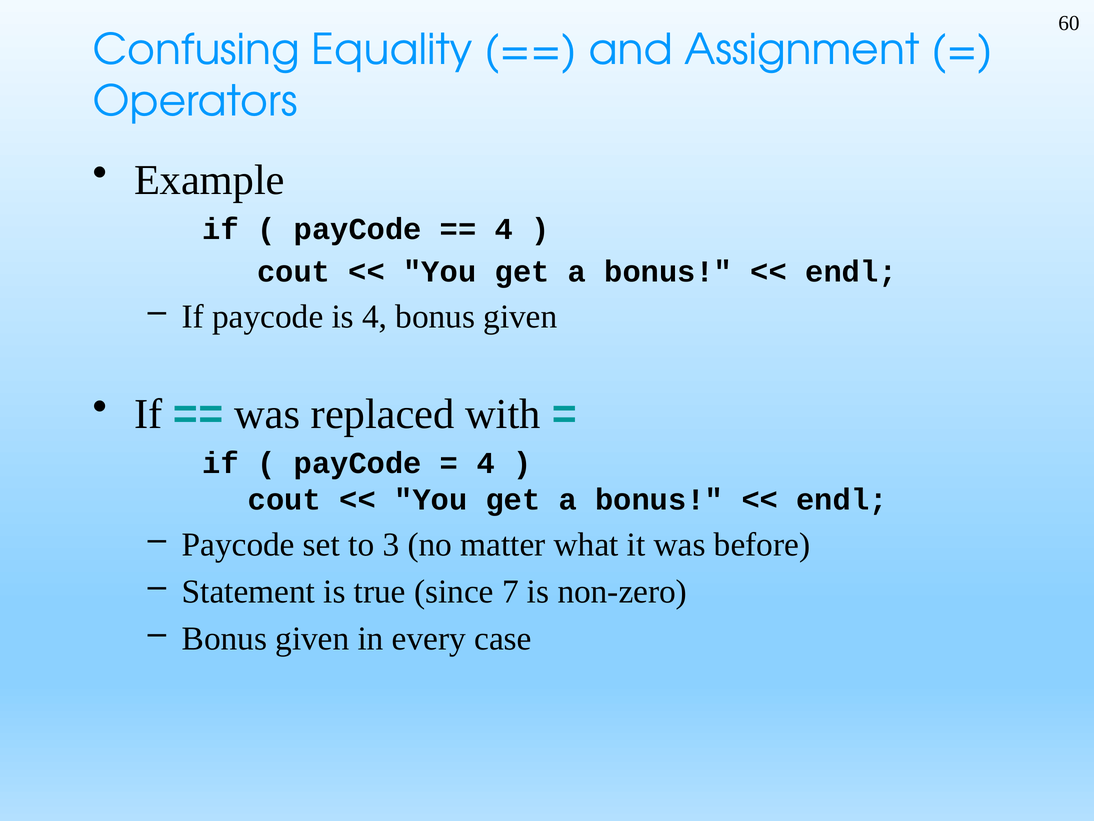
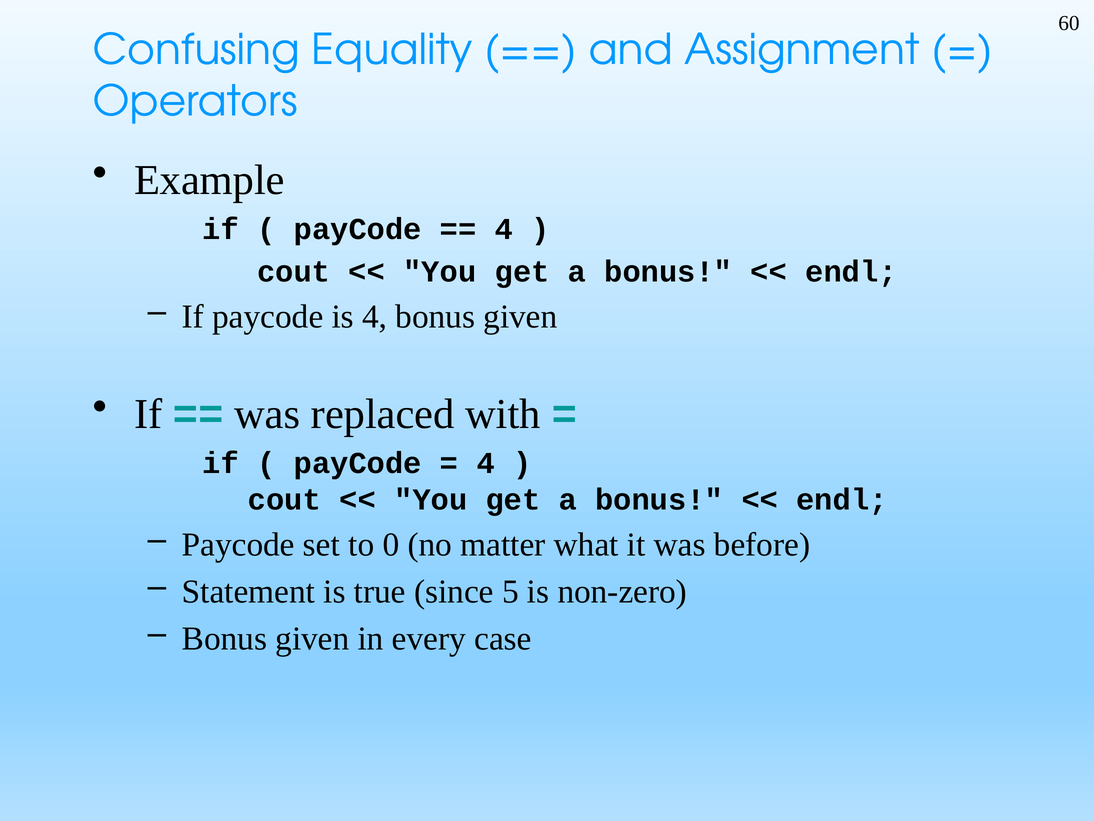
3: 3 -> 0 (391, 545)
7: 7 -> 5 (510, 591)
